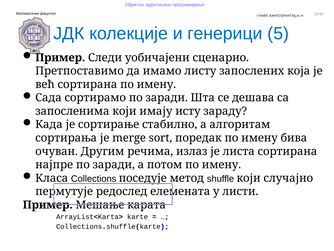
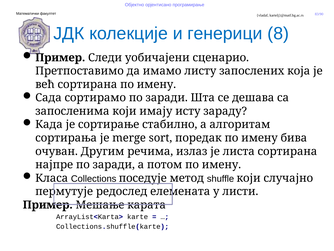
5: 5 -> 8 (278, 34)
